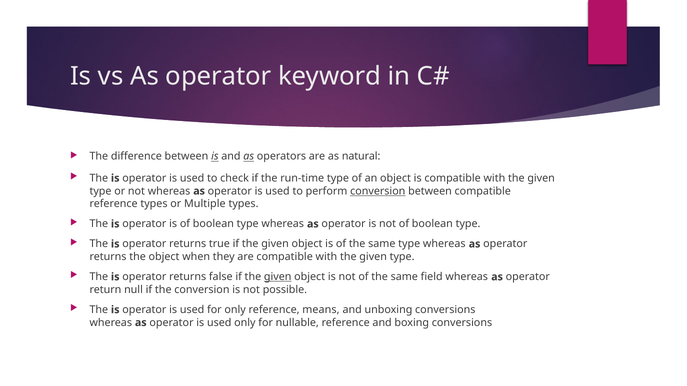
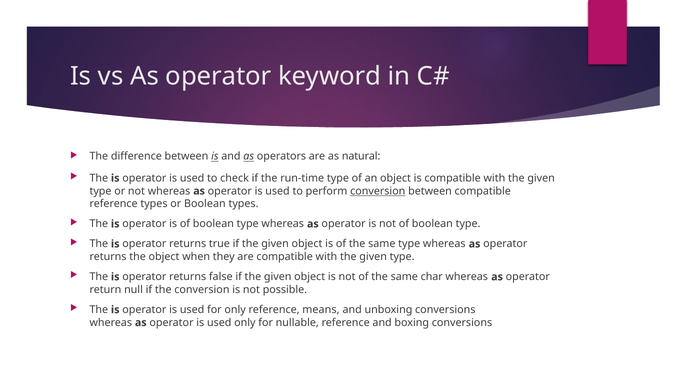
or Multiple: Multiple -> Boolean (205, 204)
given underline: present -> none (278, 277)
field: field -> char (432, 277)
